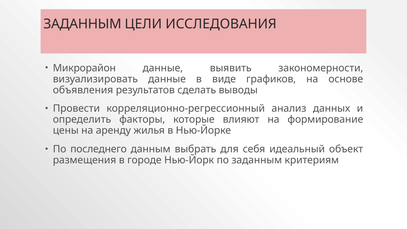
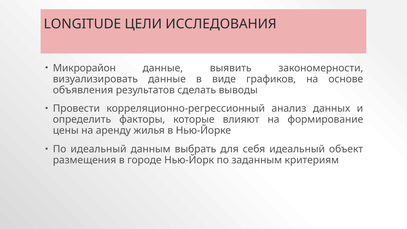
ЗАДАННЫМ: ЗАДАННЫМ -> LONGITUDE (82, 24)
По последнего: последнего -> идеальный (98, 149)
